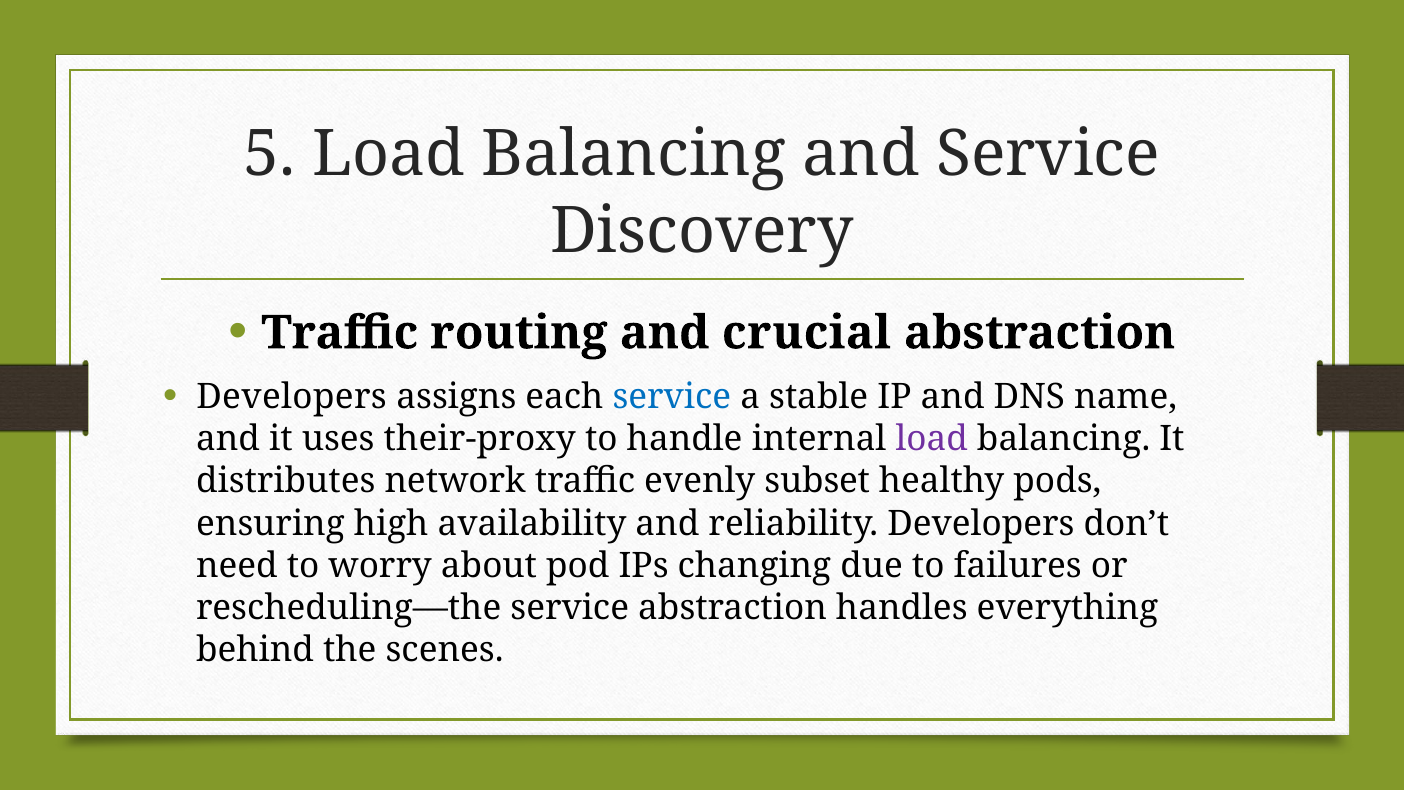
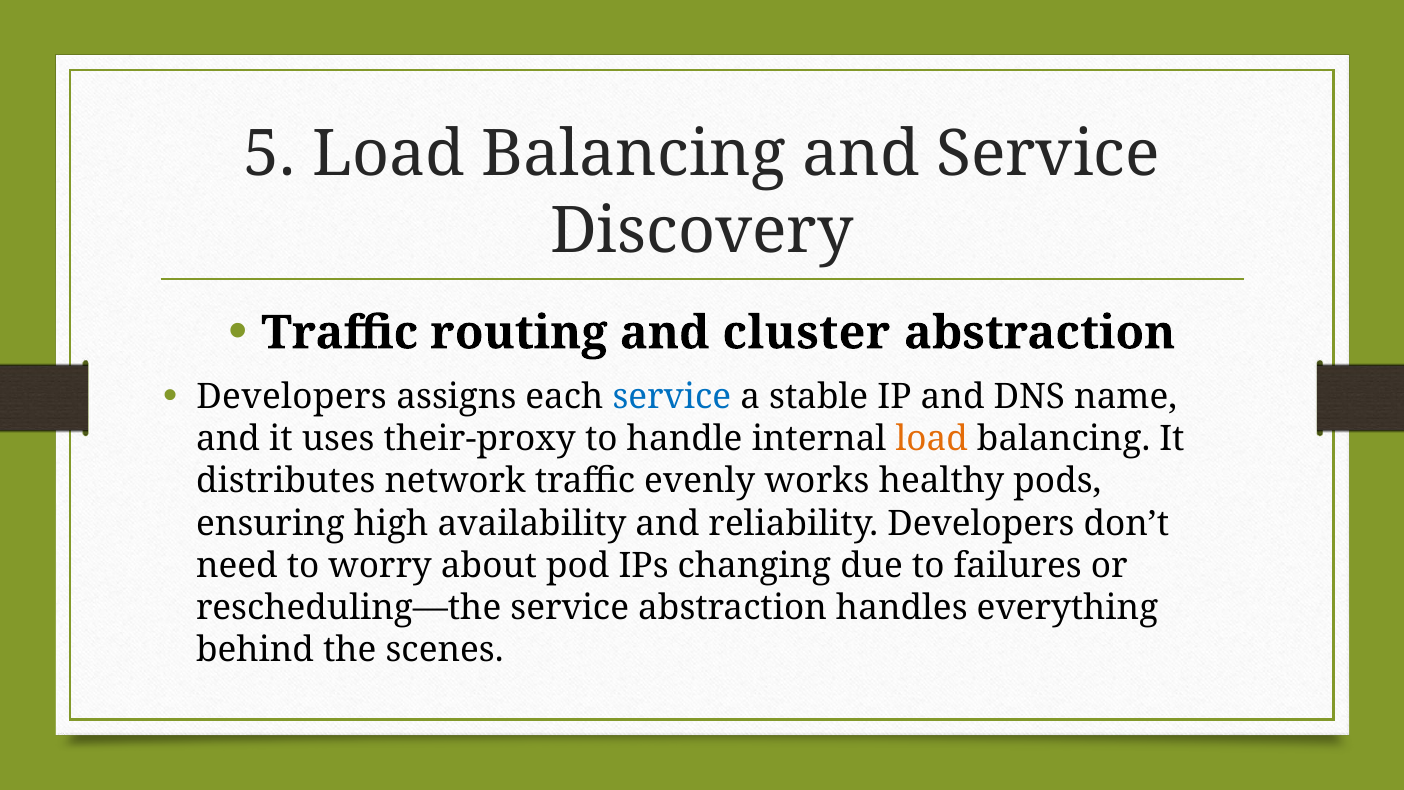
crucial: crucial -> cluster (806, 333)
load colour: purple -> orange (932, 439)
subset: subset -> works (817, 481)
